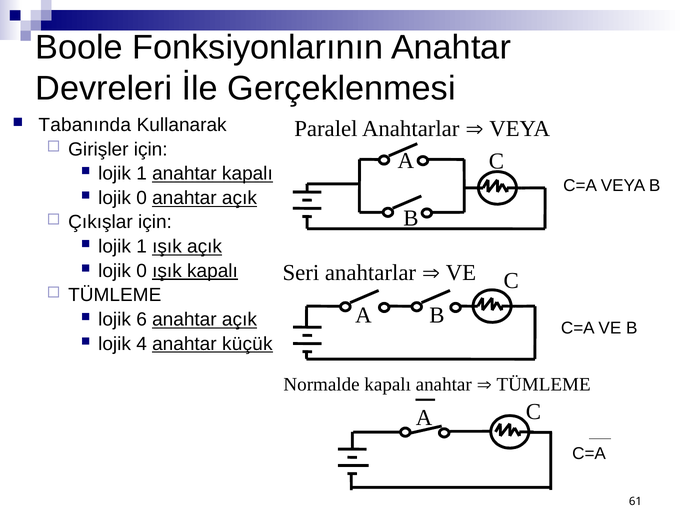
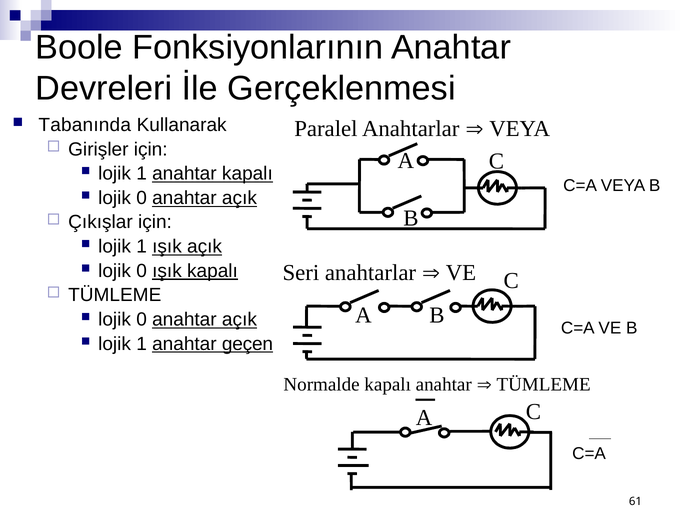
6: 6 -> 0 (142, 320)
4: 4 -> 1 (142, 344)
küçük: küçük -> geçen (247, 344)
